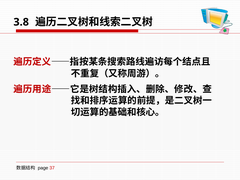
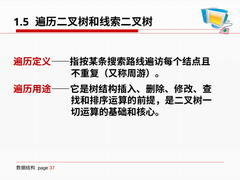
3.8: 3.8 -> 1.5 (21, 22)
